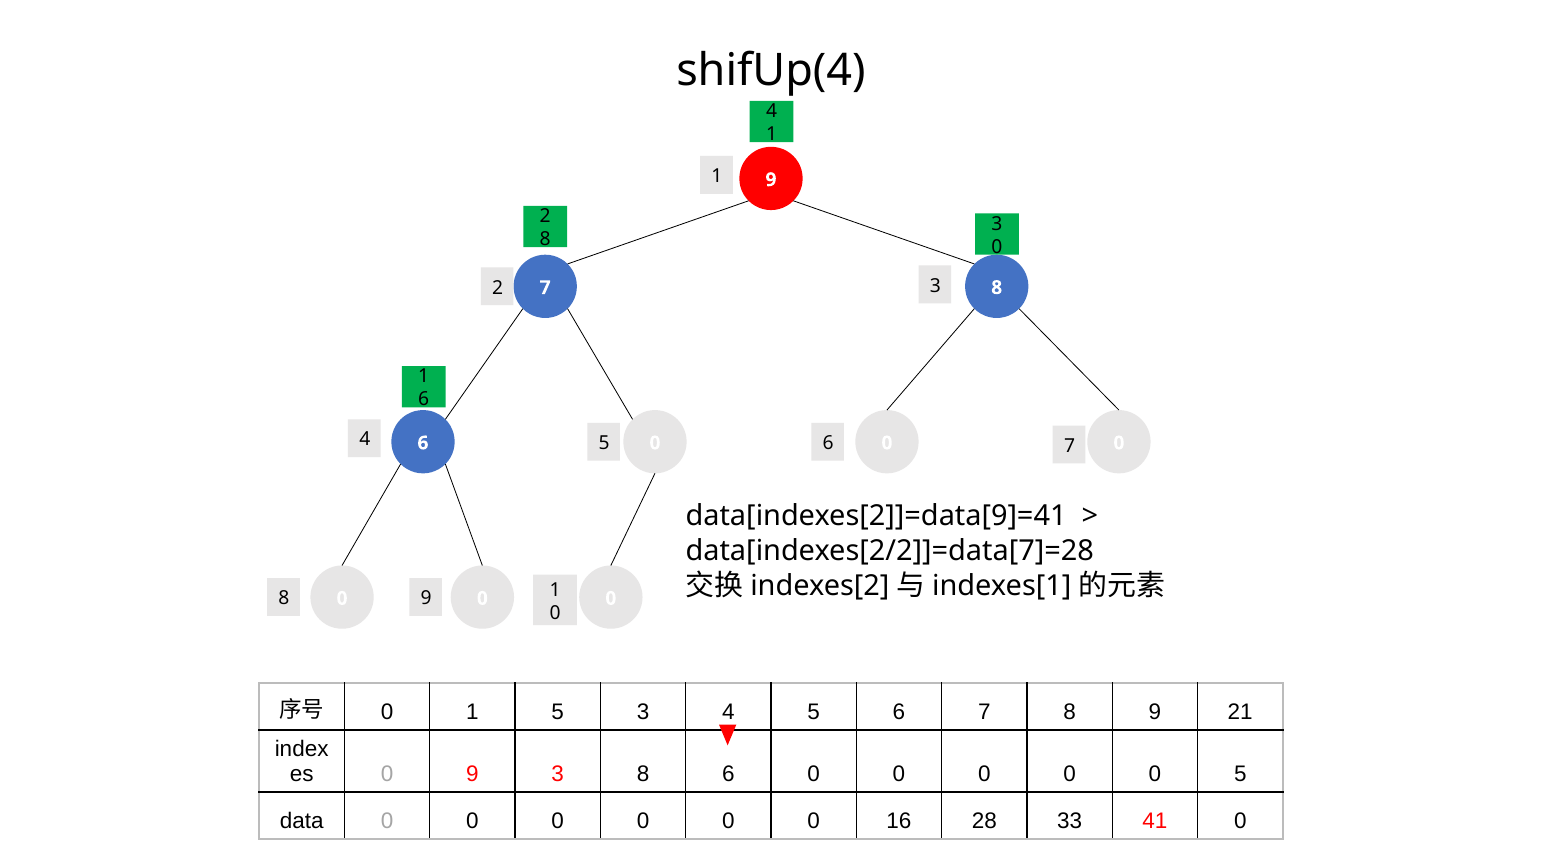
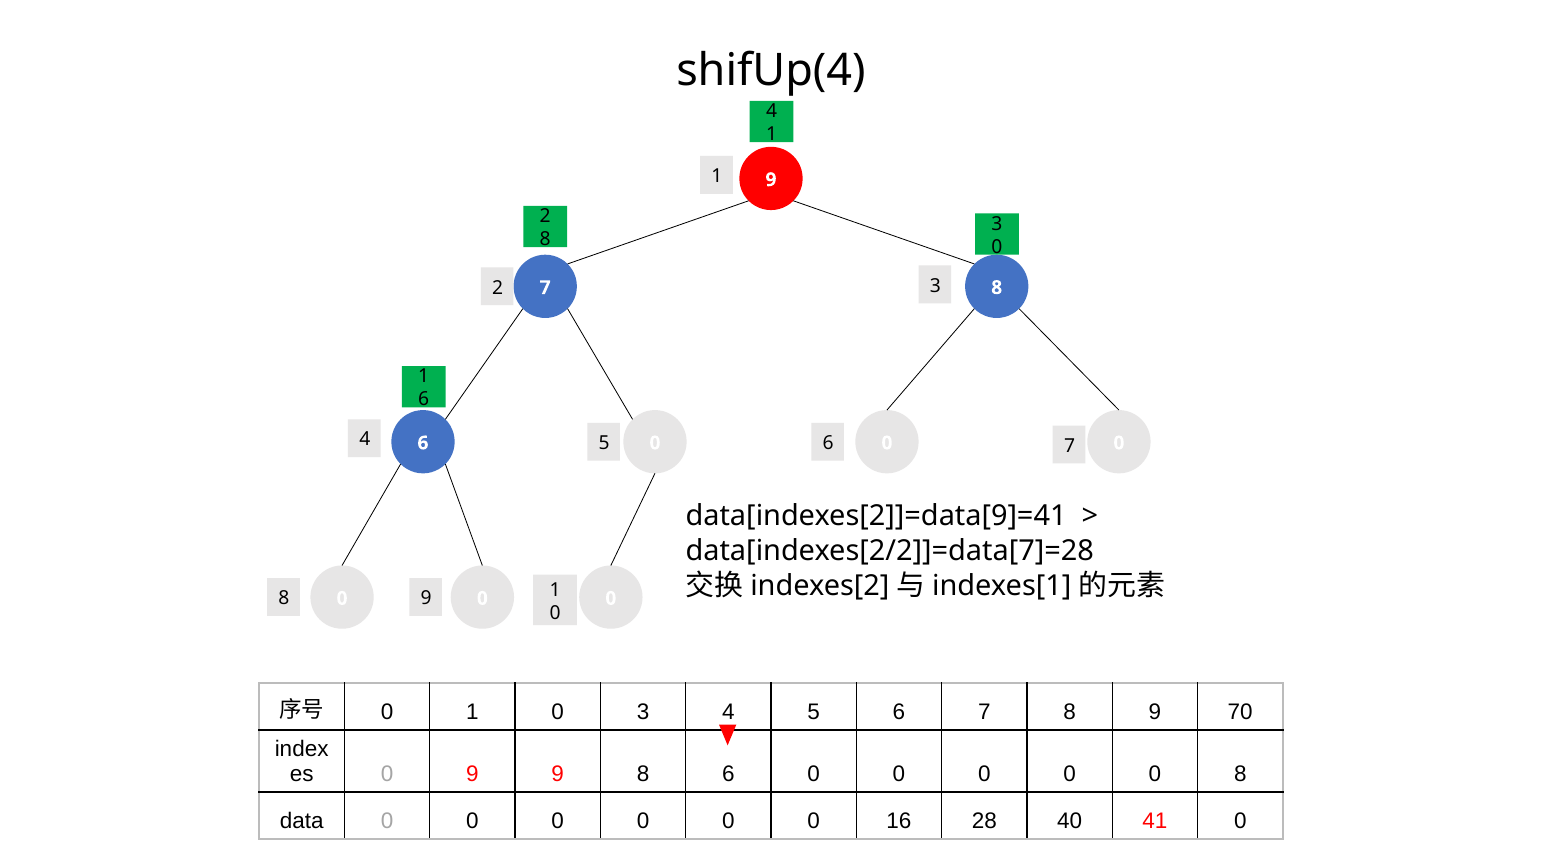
0 1 5: 5 -> 0 (558, 712)
21: 21 -> 70 (1240, 712)
9 3: 3 -> 9 (558, 774)
0 5: 5 -> 8 (1240, 774)
33: 33 -> 40 (1070, 821)
